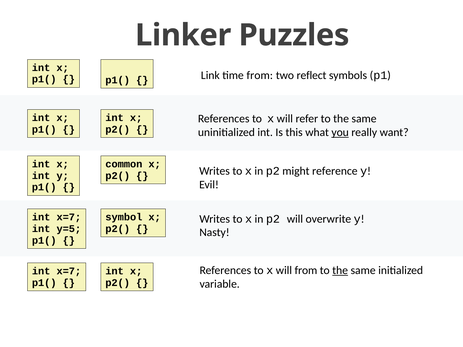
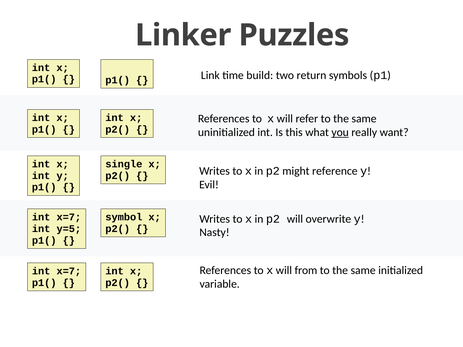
time from: from -> build (260, 76)
reflect: reflect -> return (311, 76)
common: common -> single (124, 164)
the underline: present -> none (340, 271)
